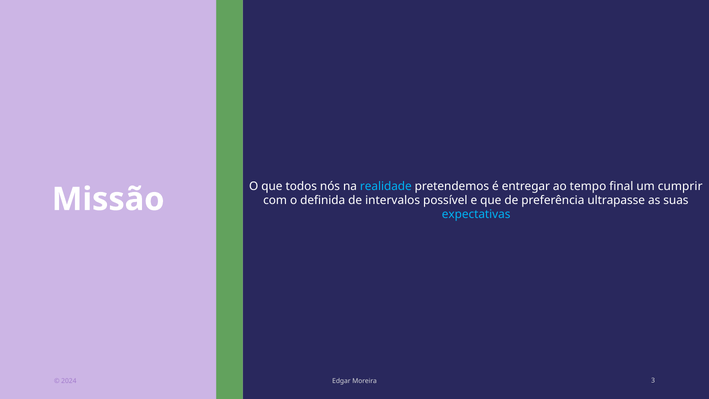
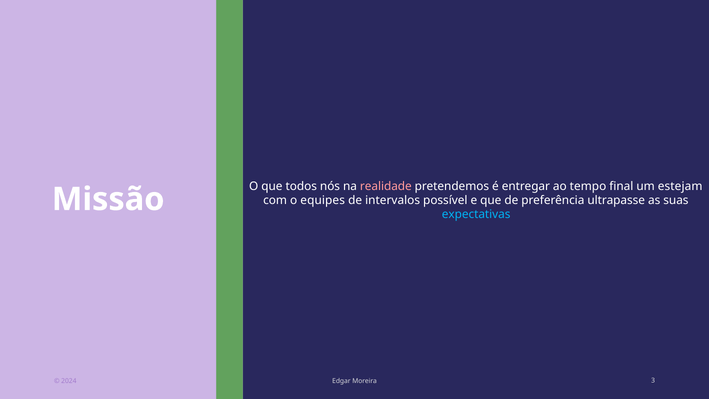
realidade colour: light blue -> pink (386, 186)
cumprir: cumprir -> estejam (680, 186)
definida: definida -> equipes (323, 200)
